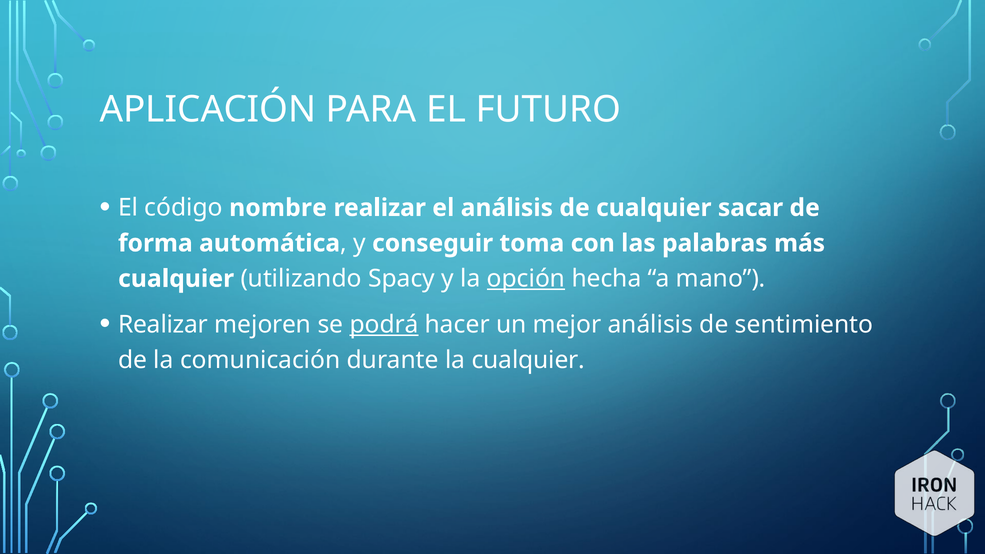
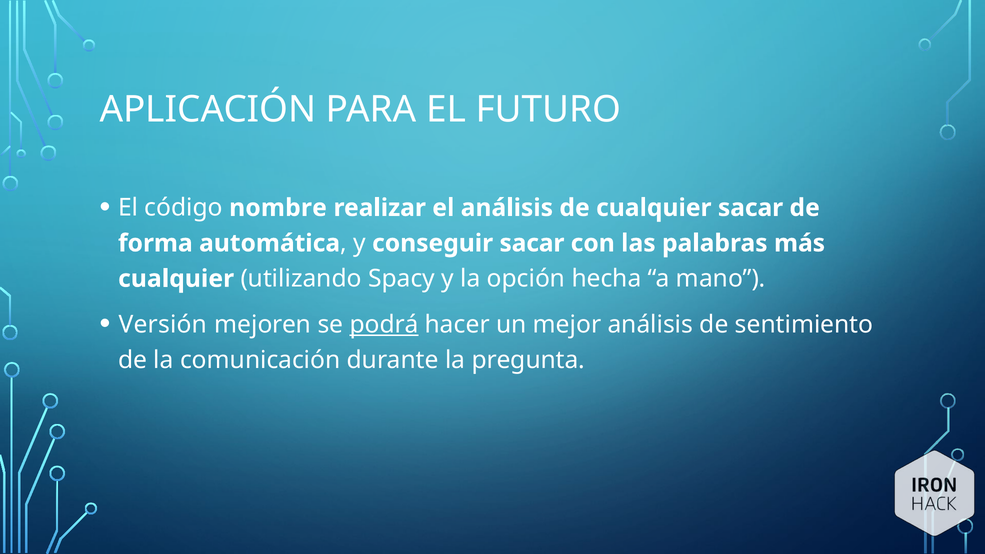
conseguir toma: toma -> sacar (532, 243)
opción underline: present -> none (526, 279)
Realizar: Realizar -> Versión (163, 324)
la cualquier: cualquier -> pregunta (528, 360)
